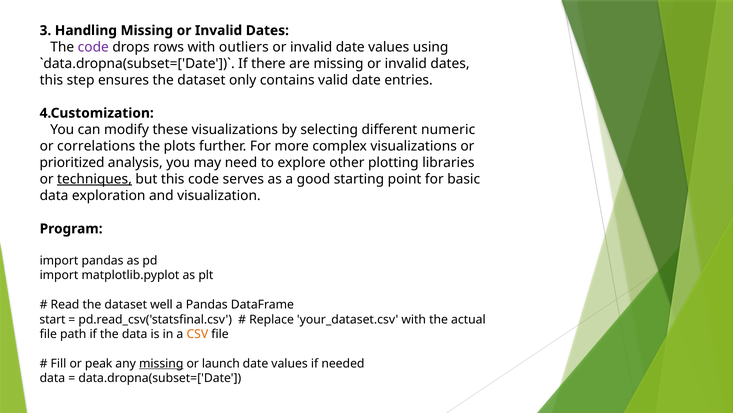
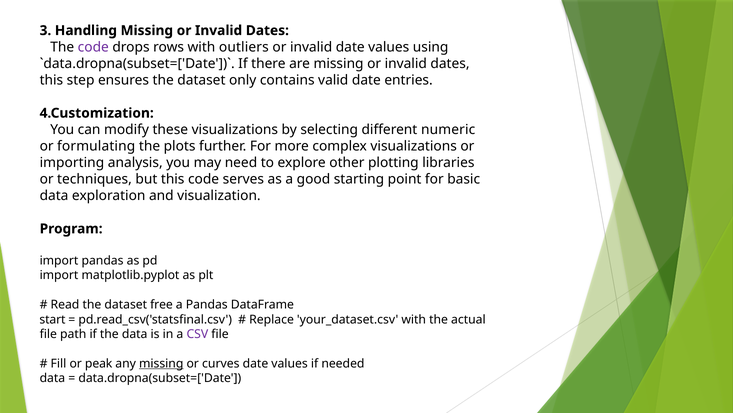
correlations: correlations -> formulating (96, 146)
prioritized: prioritized -> importing (72, 162)
techniques underline: present -> none (94, 179)
well: well -> free (161, 304)
CSV colour: orange -> purple (197, 334)
launch: launch -> curves (221, 363)
